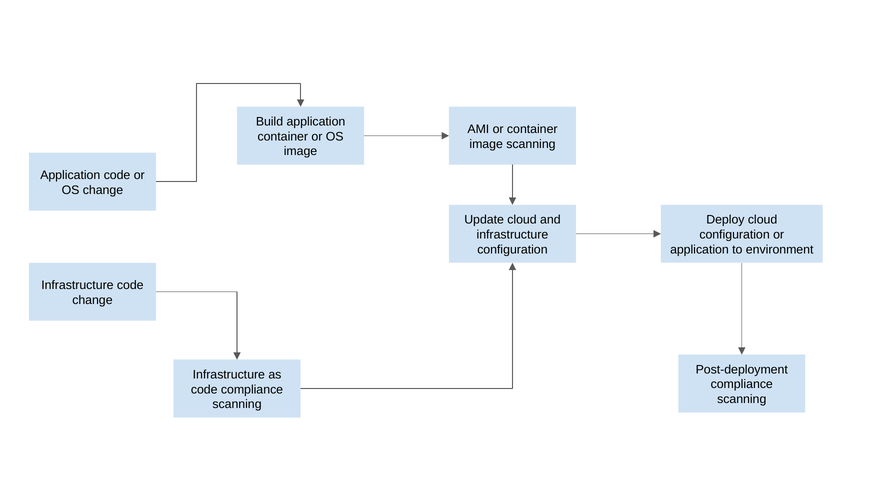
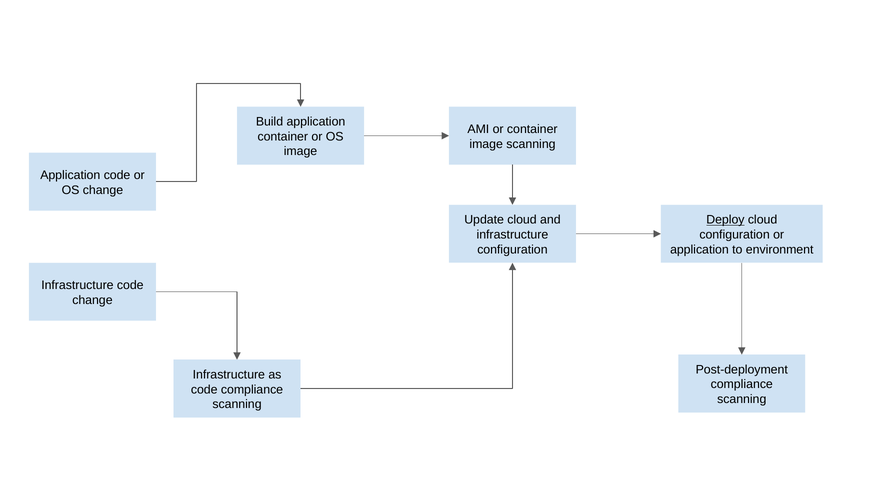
Deploy underline: none -> present (725, 220)
